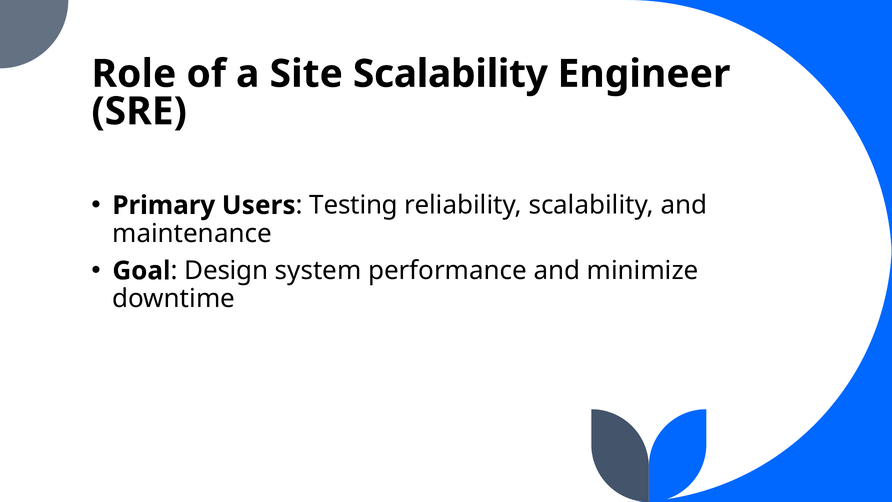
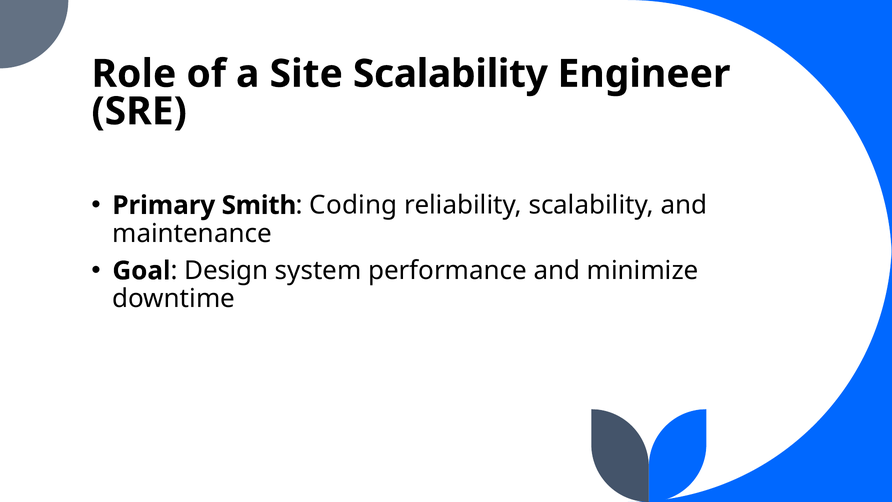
Users: Users -> Smith (259, 205)
Testing: Testing -> Coding (353, 205)
